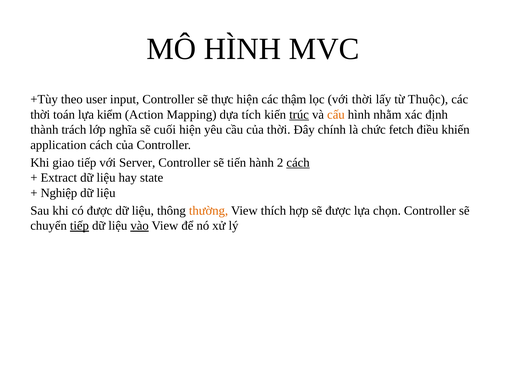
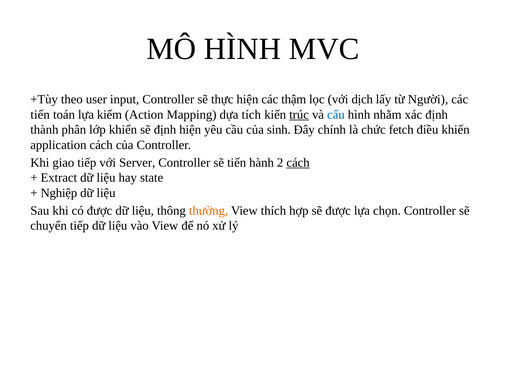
với thời: thời -> dịch (362, 100)
Thuộc: Thuộc -> Người (428, 100)
thời: thời -> tiến (40, 115)
cấu colour: orange -> blue (336, 115)
trách: trách -> phân (74, 130)
nghĩa: nghĩa -> khiển (123, 130)
sẽ cuối: cuối -> định (165, 130)
của thời: thời -> sinh (279, 130)
tiếp underline: present -> none (79, 226)
vào underline: present -> none (140, 226)
